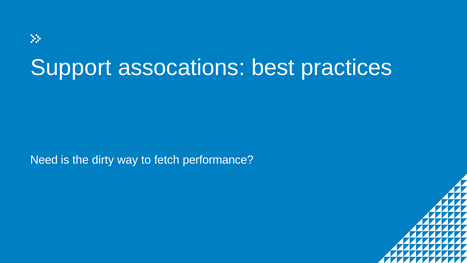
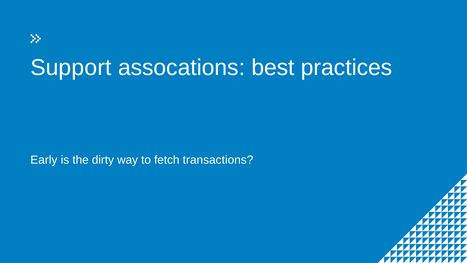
Need: Need -> Early (44, 160)
performance: performance -> transactions (218, 160)
